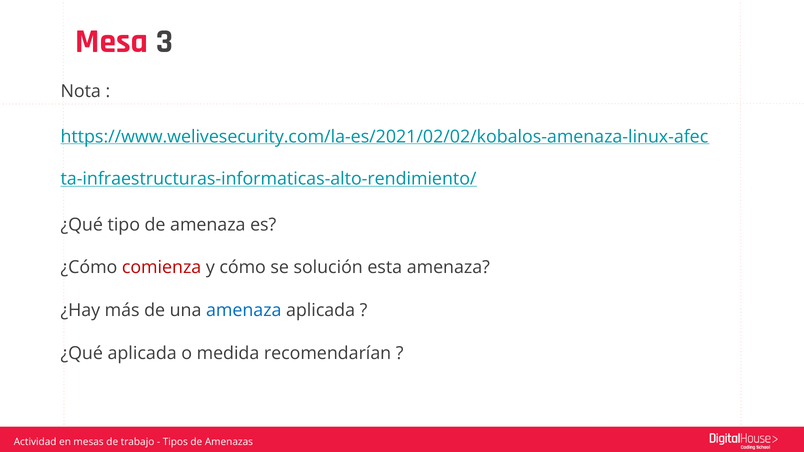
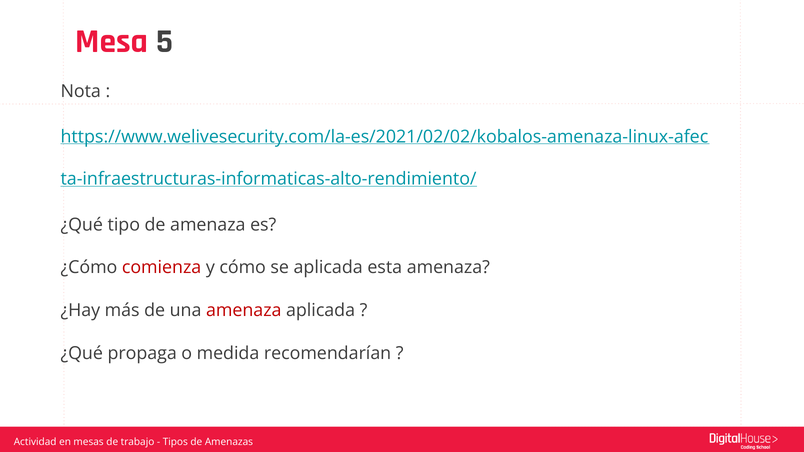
3: 3 -> 5 (165, 41)
se solución: solución -> aplicada (328, 268)
amenaza colour: blue -> red (244, 310)
¿Qué aplicada: aplicada -> propaga (142, 353)
